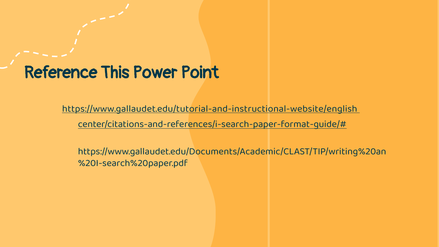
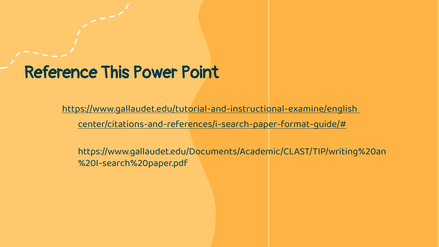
https://www.gallaudet.edu/tutorial-and-instructional-website/english: https://www.gallaudet.edu/tutorial-and-instructional-website/english -> https://www.gallaudet.edu/tutorial-and-instructional-examine/english (210, 108)
